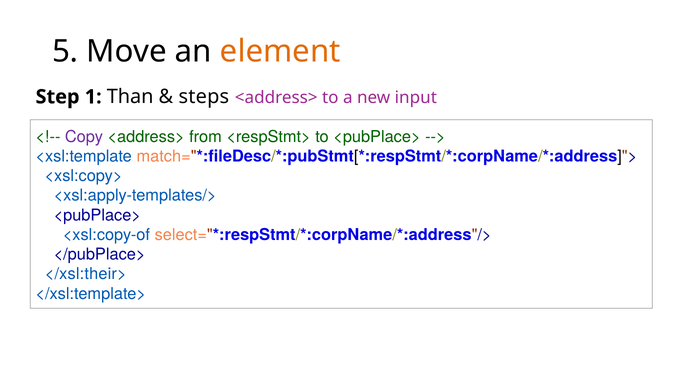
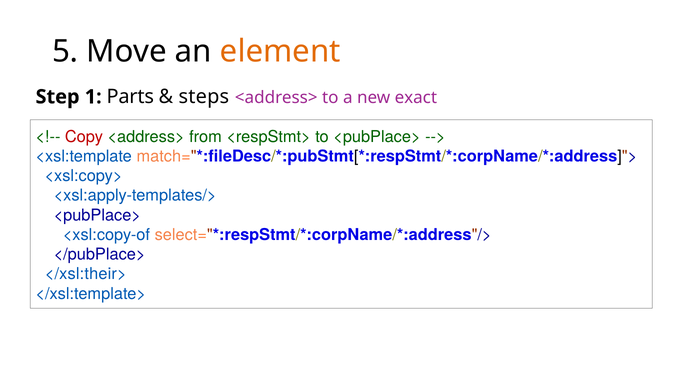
Than: Than -> Parts (130, 97)
input: input -> exact (416, 98)
Copy colour: purple -> red (84, 137)
